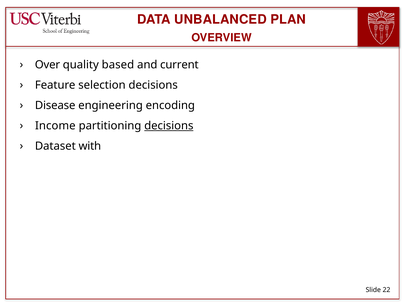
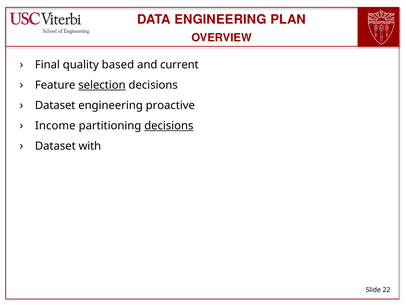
DATA UNBALANCED: UNBALANCED -> ENGINEERING (220, 20)
Over: Over -> Final (47, 65)
selection underline: none -> present (102, 85)
Disease: Disease -> Dataset (55, 105)
encoding: encoding -> proactive (170, 105)
